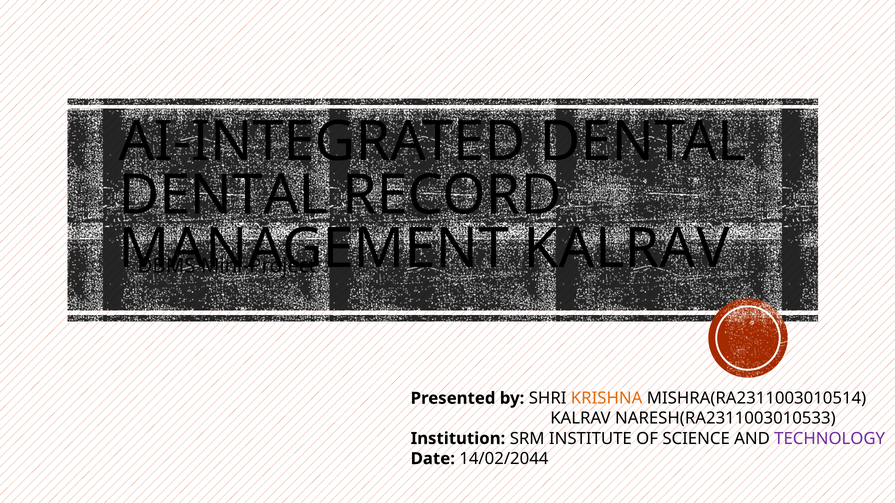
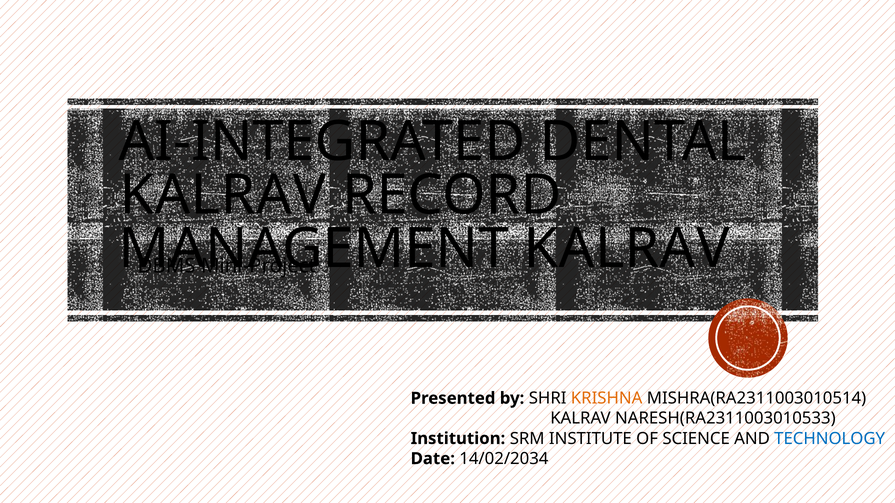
DENTAL: DENTAL -> KALRAV (223, 195)
TECHNOLOGY colour: purple -> blue (830, 439)
14/02/2044: 14/02/2044 -> 14/02/2034 (504, 459)
